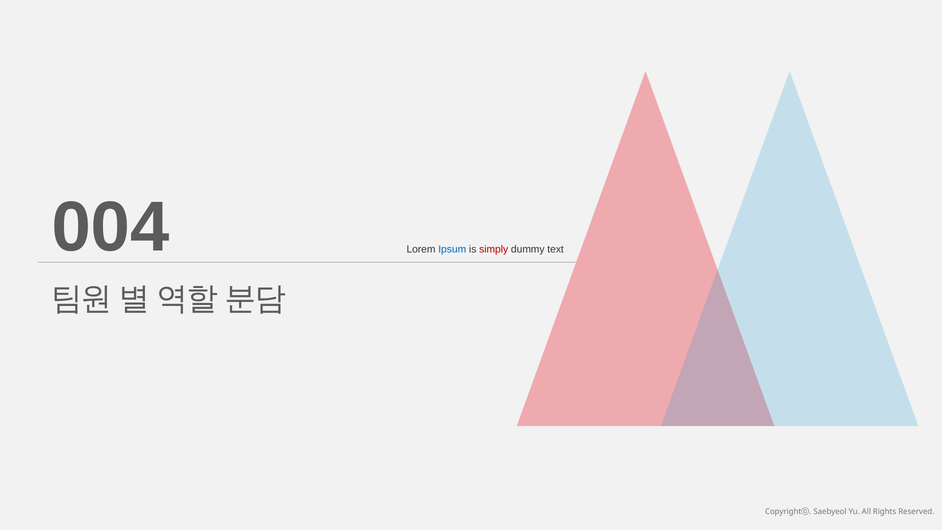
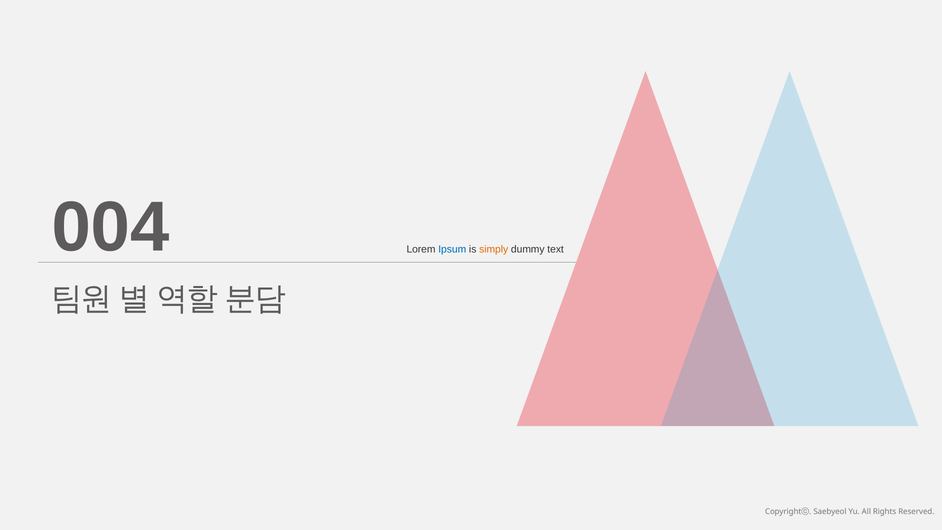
simply colour: red -> orange (494, 249)
